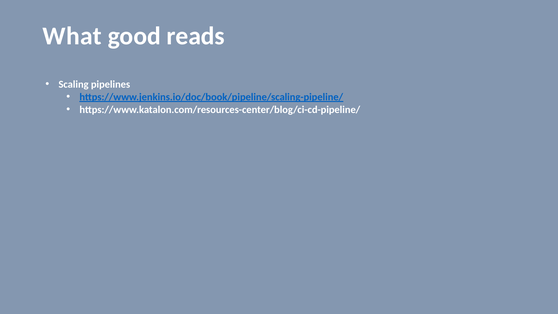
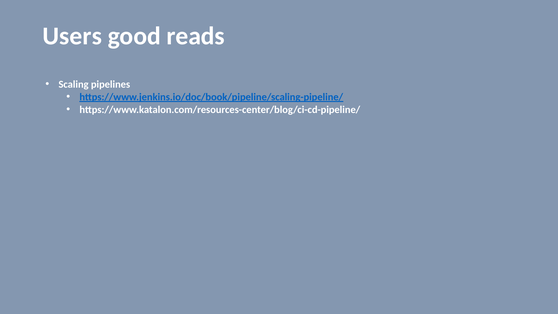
What: What -> Users (72, 36)
